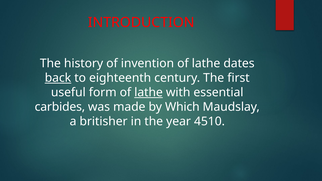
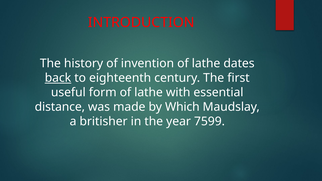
lathe underline: present -> none (149, 93)
carbides: carbides -> distance (60, 107)
4510: 4510 -> 7599 (209, 121)
